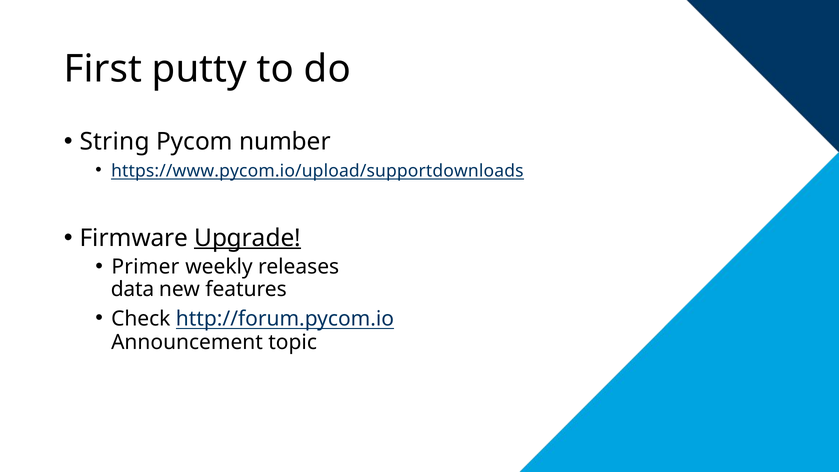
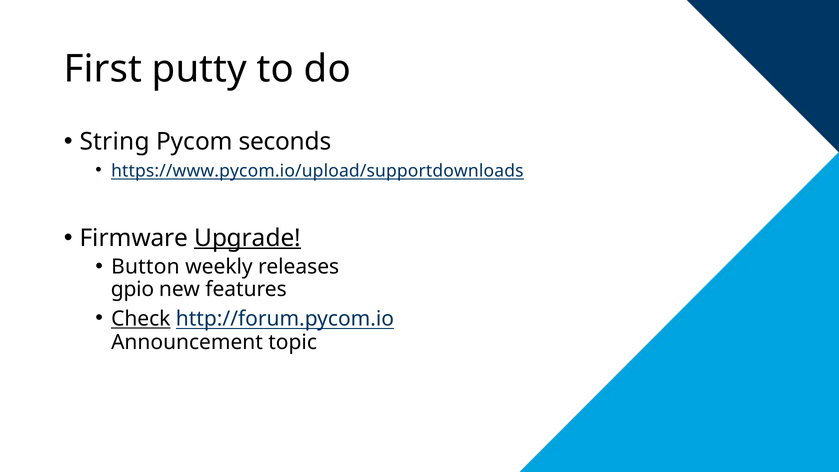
number: number -> seconds (285, 142)
Primer: Primer -> Button (145, 267)
data: data -> gpio (132, 289)
Check underline: none -> present (141, 319)
